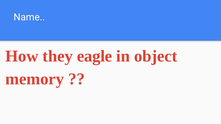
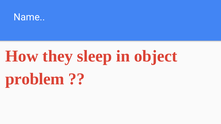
eagle: eagle -> sleep (94, 56)
memory: memory -> problem (35, 79)
